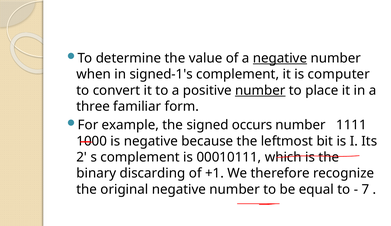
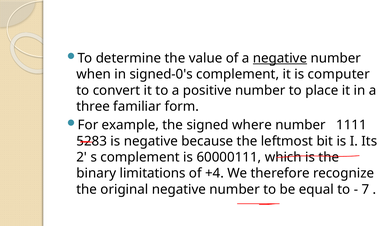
signed-1's: signed-1's -> signed-0's (161, 74)
number underline: present -> none (260, 90)
occurs: occurs -> where (252, 125)
1000: 1000 -> 5283 (92, 141)
00010111: 00010111 -> 60000111 (229, 157)
discarding: discarding -> limitations (153, 173)
+1: +1 -> +4 (215, 173)
